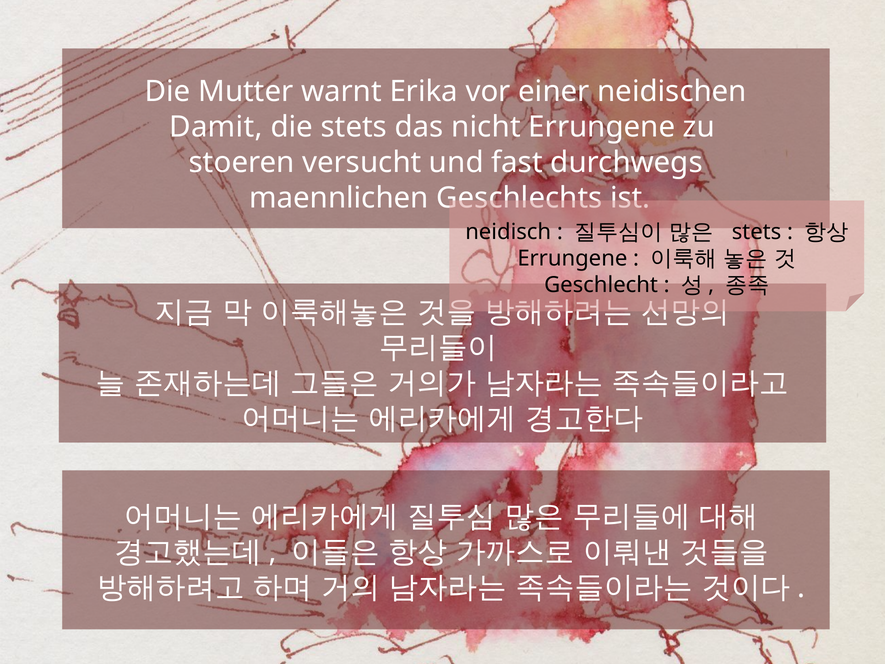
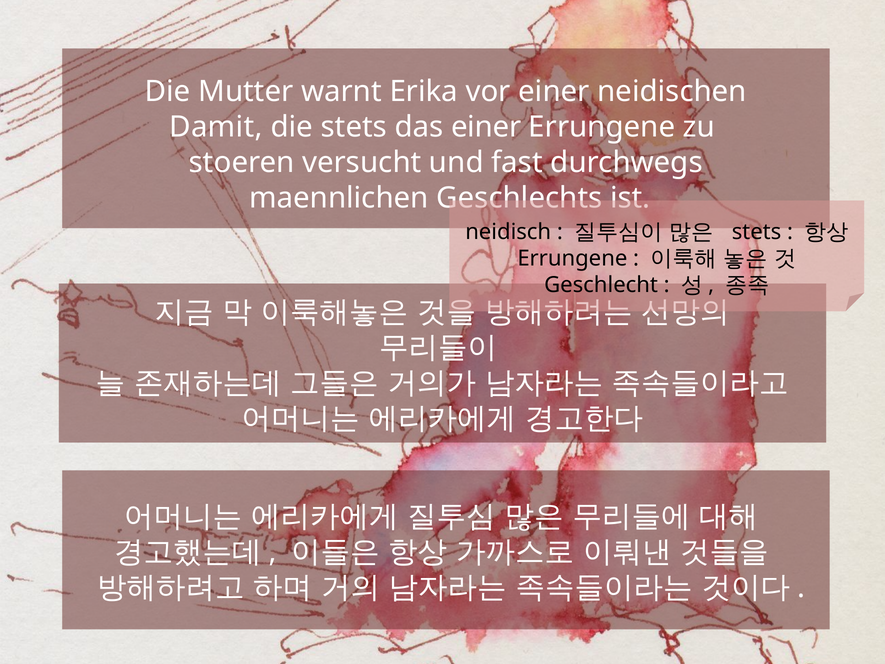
das nicht: nicht -> einer (486, 127)
